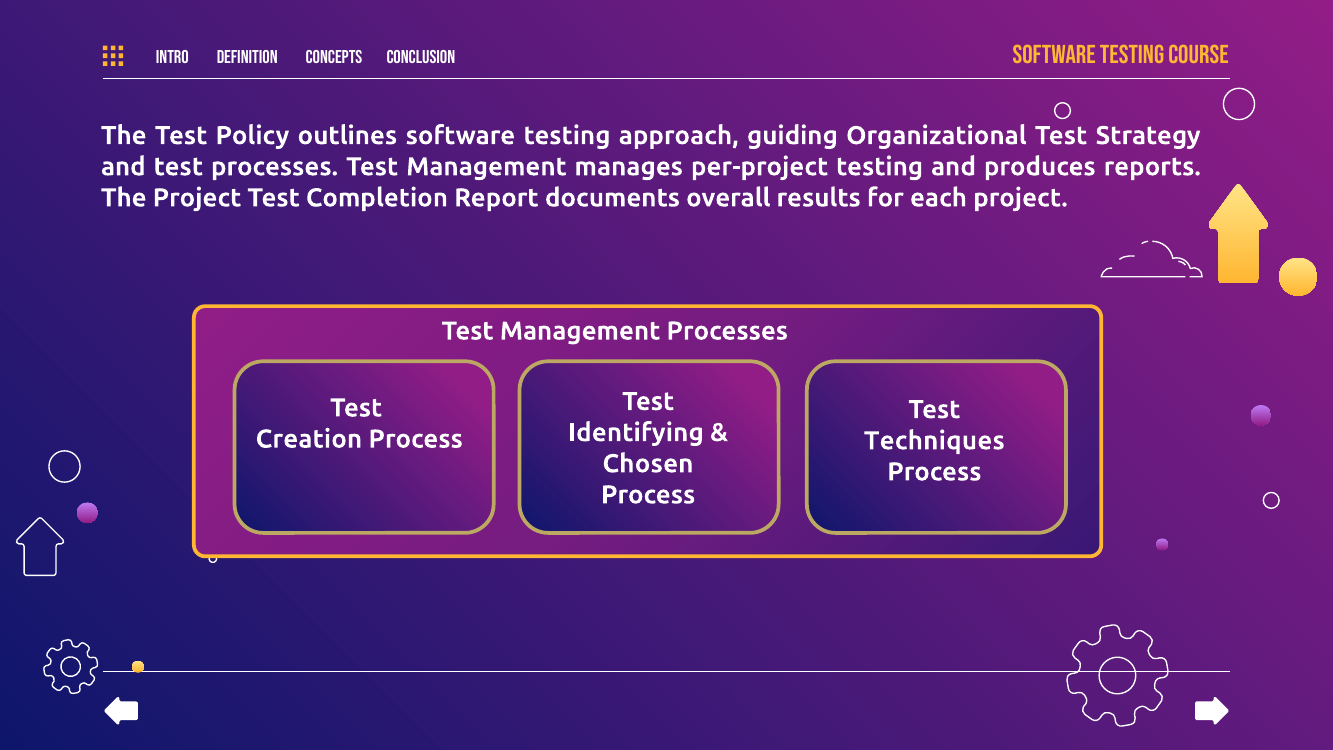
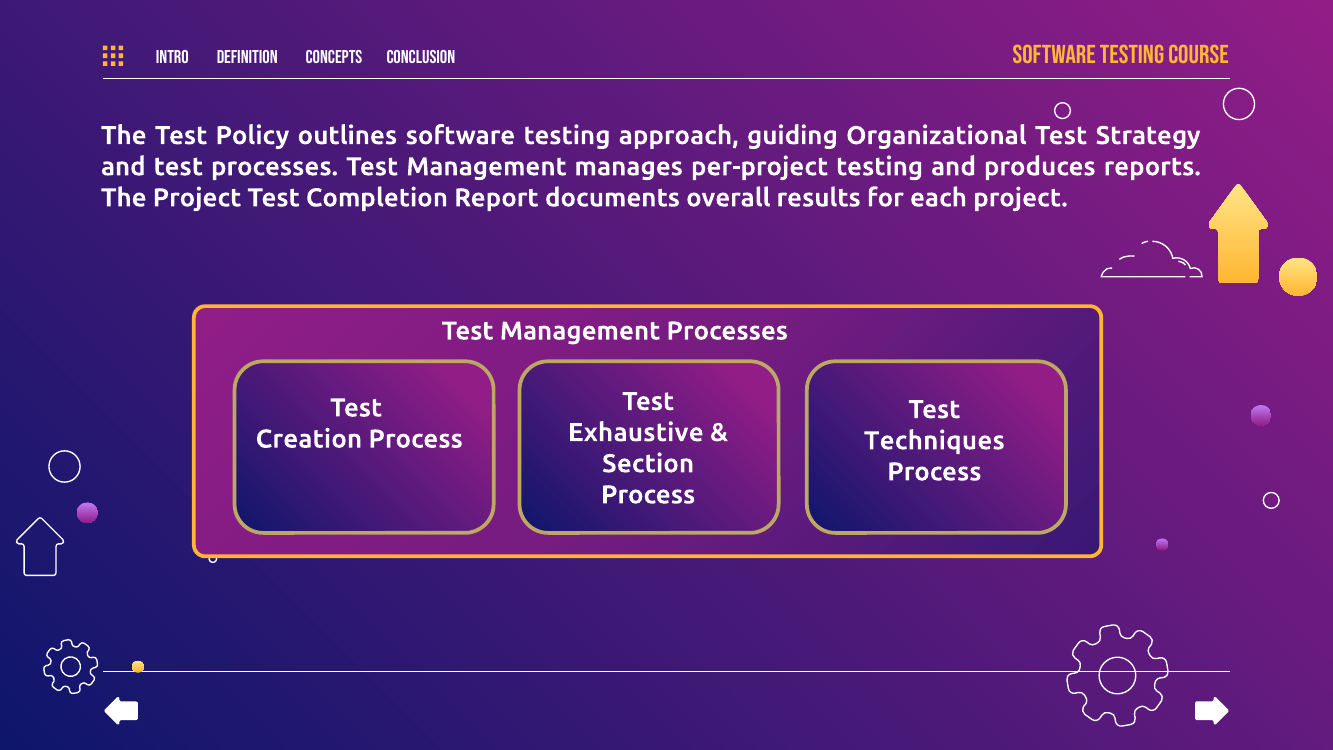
Identifying: Identifying -> Exhaustive (636, 432)
Chosen: Chosen -> Section (648, 464)
